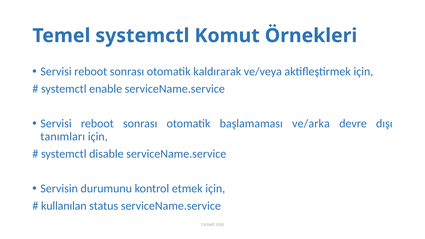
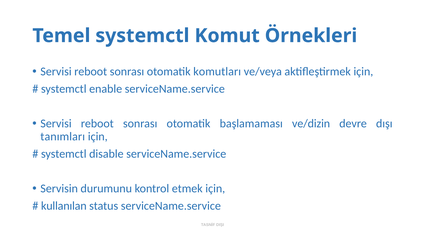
kaldırarak: kaldırarak -> komutları (217, 72)
ve/arka: ve/arka -> ve/dizin (311, 124)
